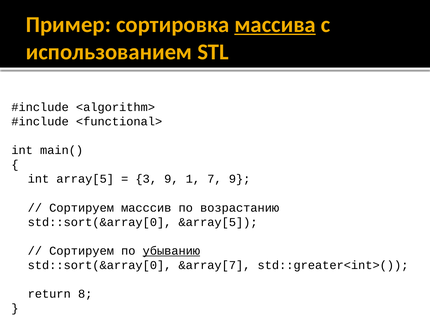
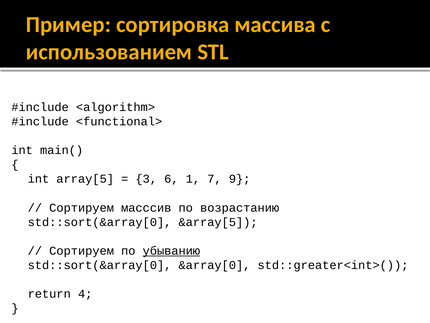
массива underline: present -> none (275, 25)
3 9: 9 -> 6 (171, 179)
&array[7: &array[7 -> &array[0 (214, 265)
8: 8 -> 4 (85, 293)
